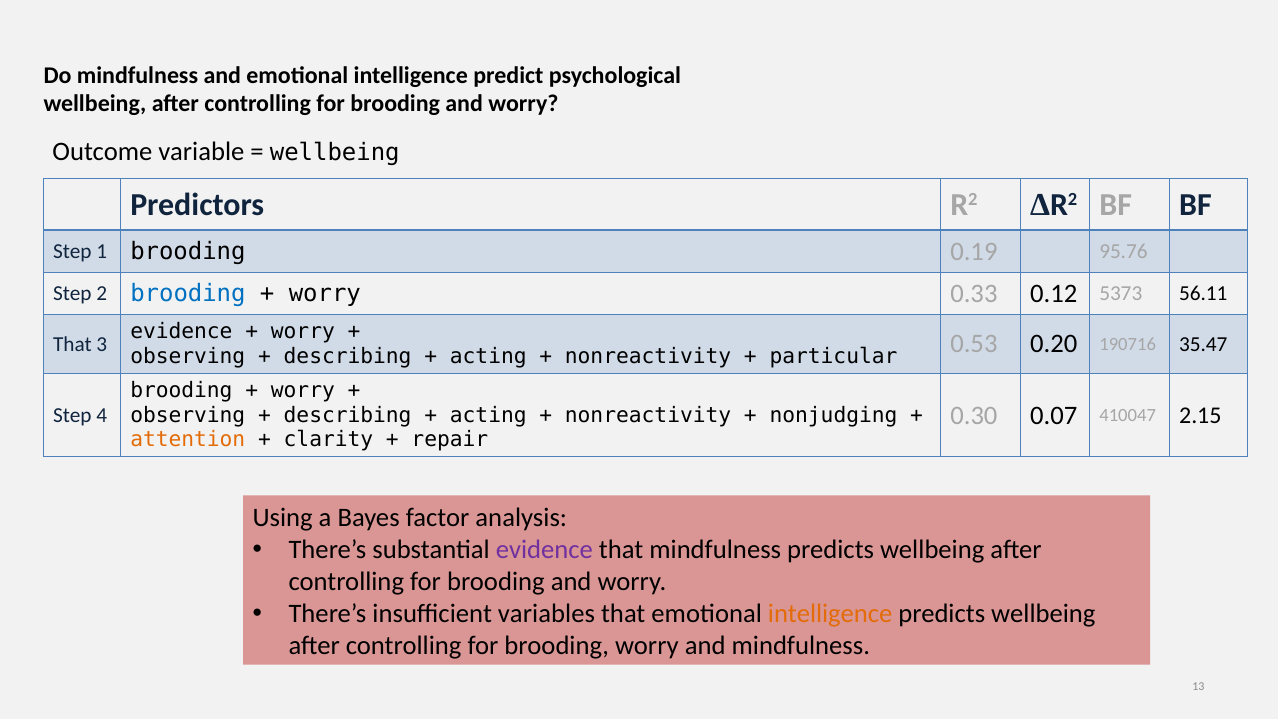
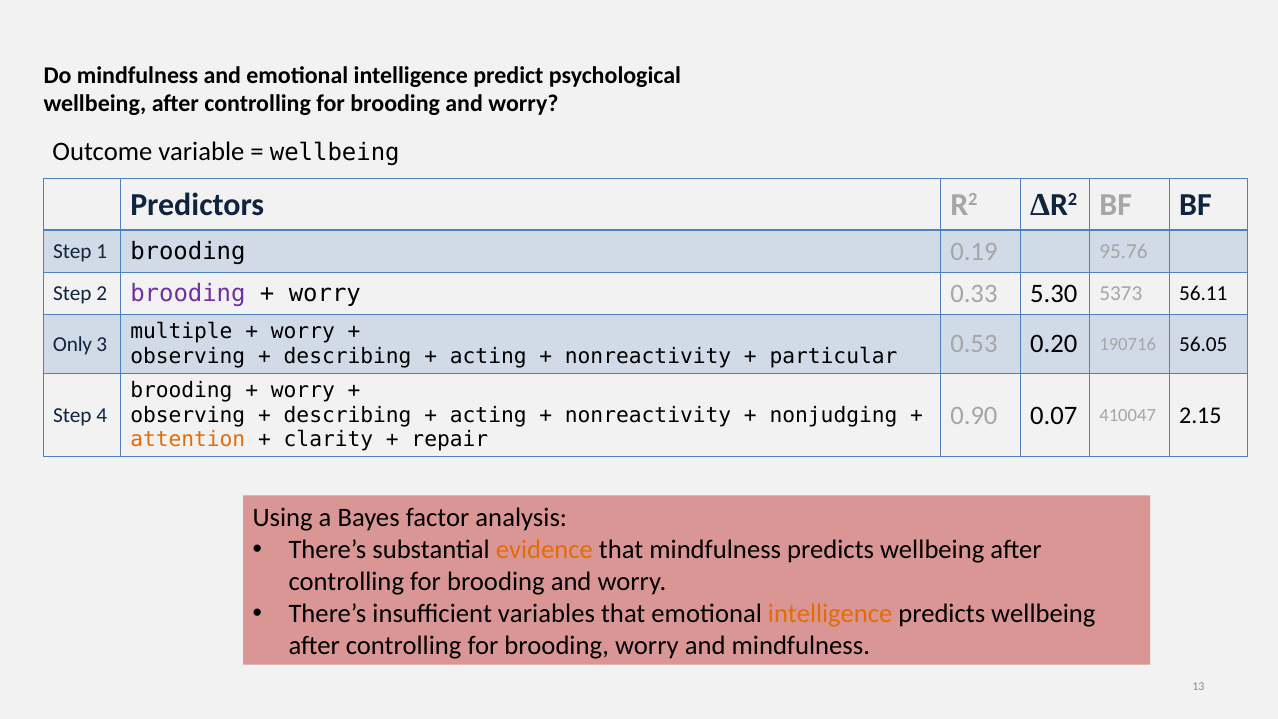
brooding colour: blue -> purple (188, 294)
0.12: 0.12 -> 5.30 (1054, 294)
evidence: evidence -> multiple (181, 332)
That: That -> Only (73, 344)
35.47: 35.47 -> 56.05 (1203, 344)
0.30: 0.30 -> 0.90 (974, 415)
evidence colour: purple -> orange (544, 550)
